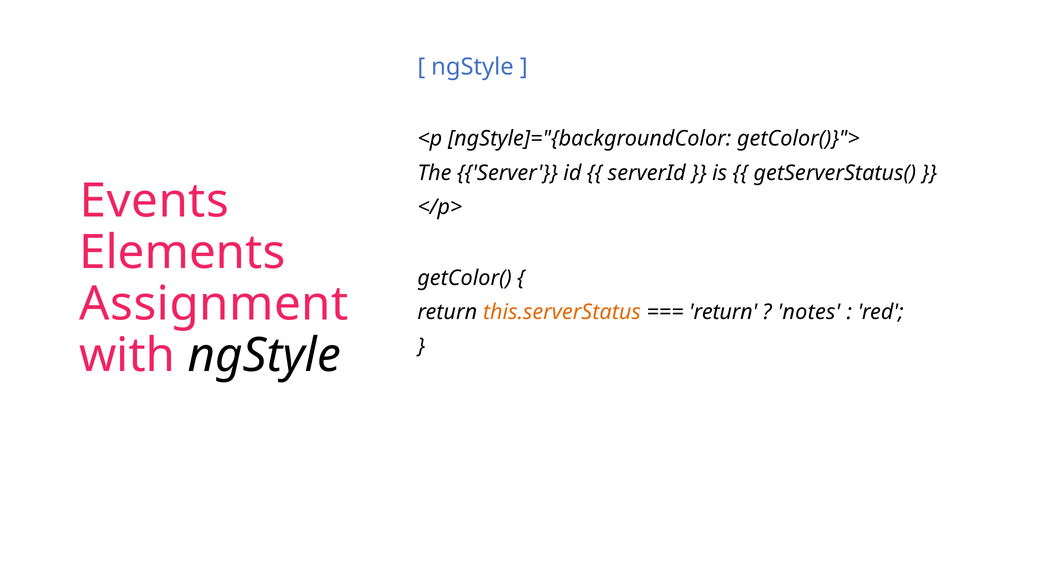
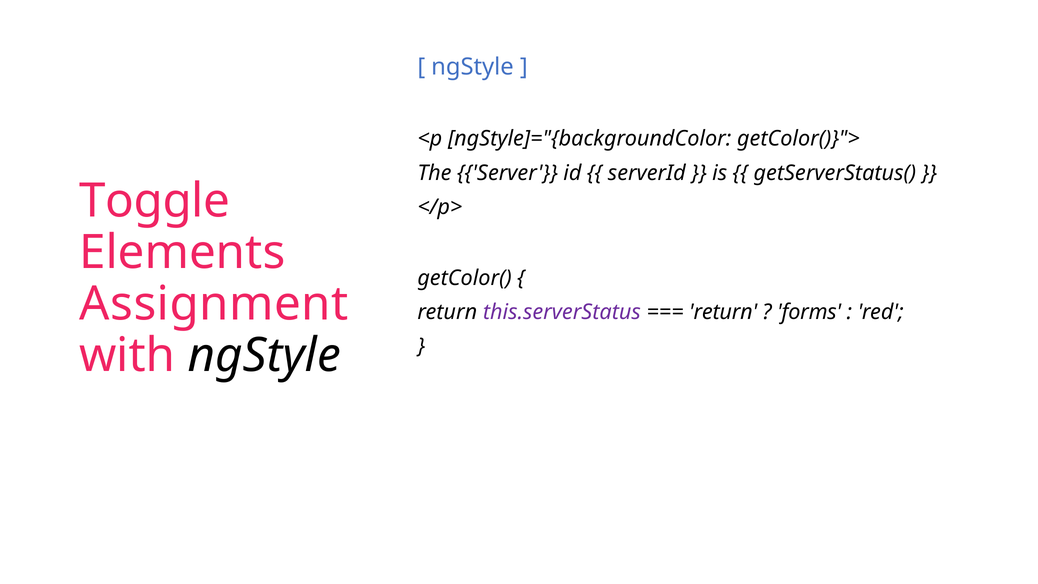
Events: Events -> Toggle (155, 201)
this.serverStatus colour: orange -> purple (562, 312)
notes: notes -> forms (809, 312)
